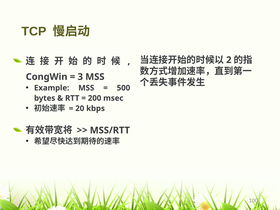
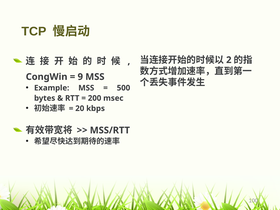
3: 3 -> 9 (80, 77)
